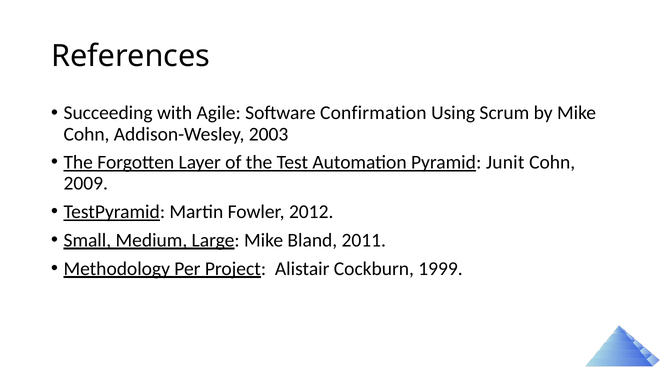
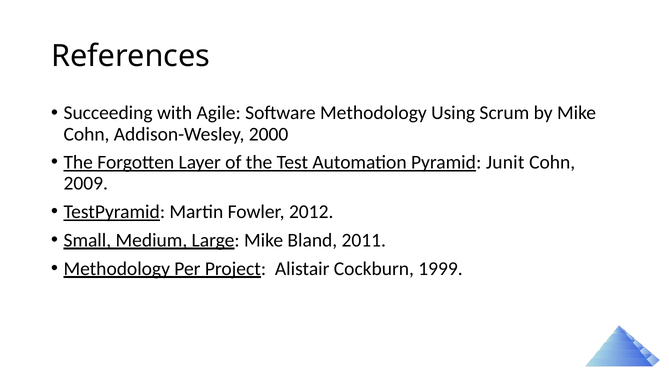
Software Confirmation: Confirmation -> Methodology (373, 113)
2003: 2003 -> 2000 (269, 134)
